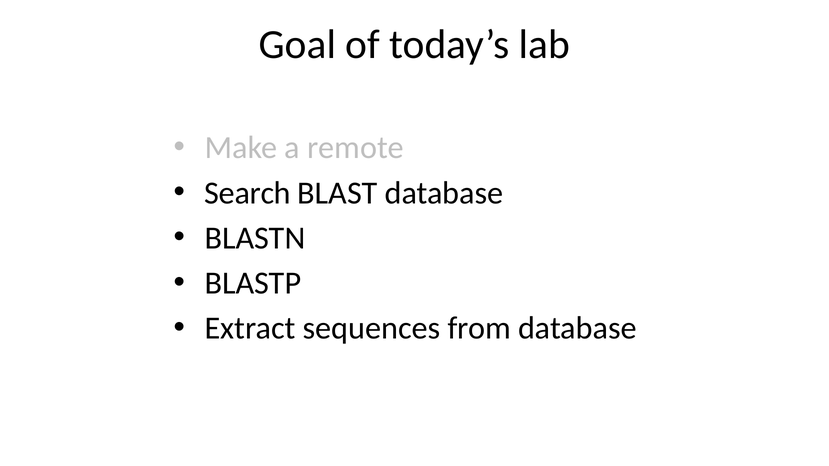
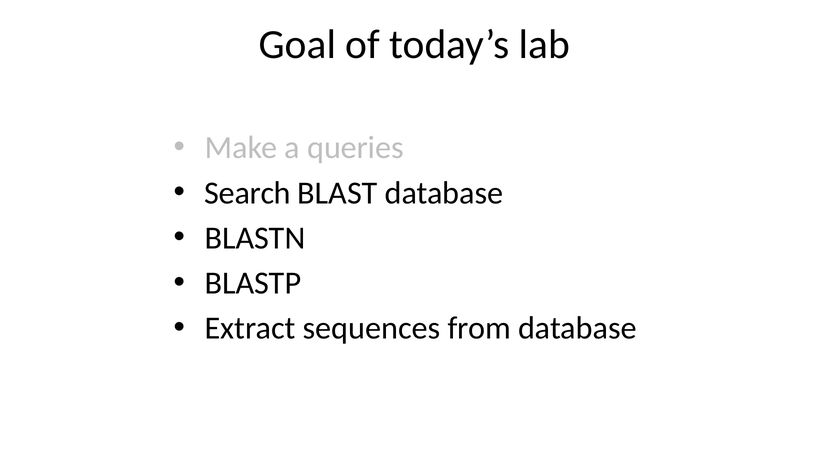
remote: remote -> queries (355, 148)
